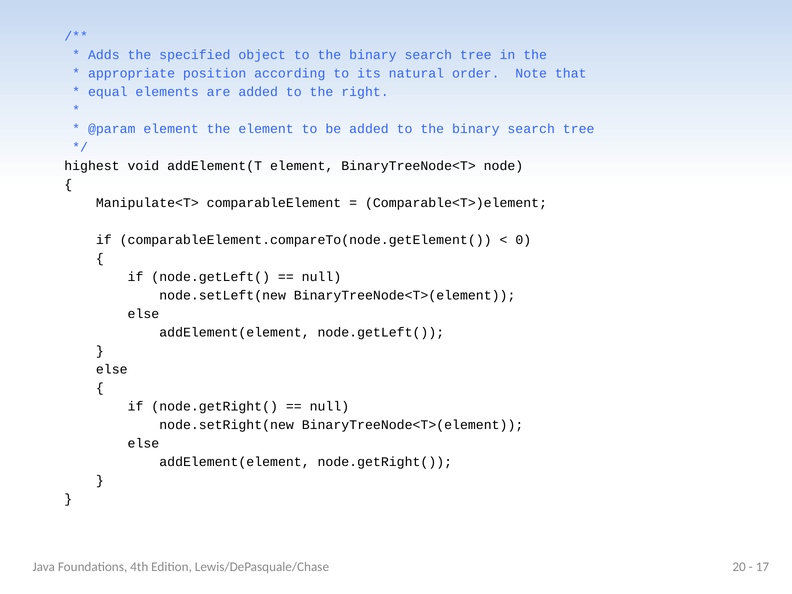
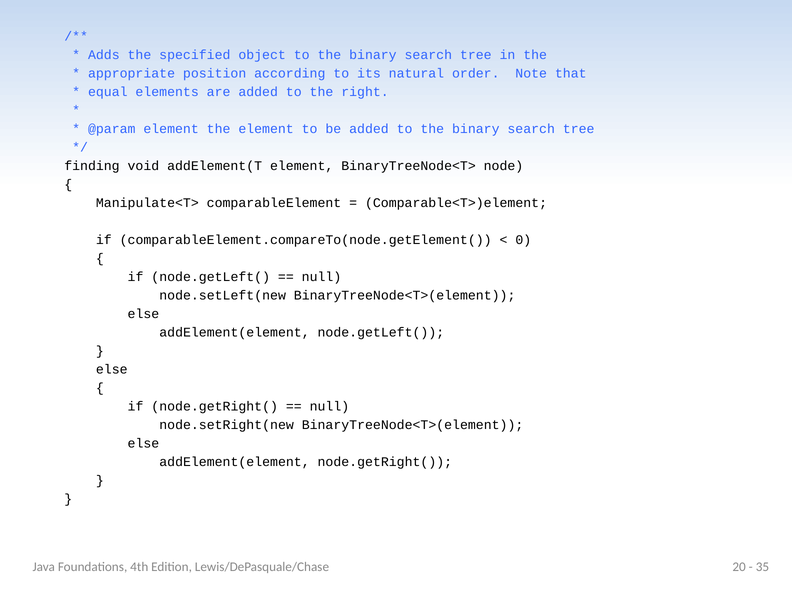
highest: highest -> finding (92, 166)
17: 17 -> 35 (762, 567)
